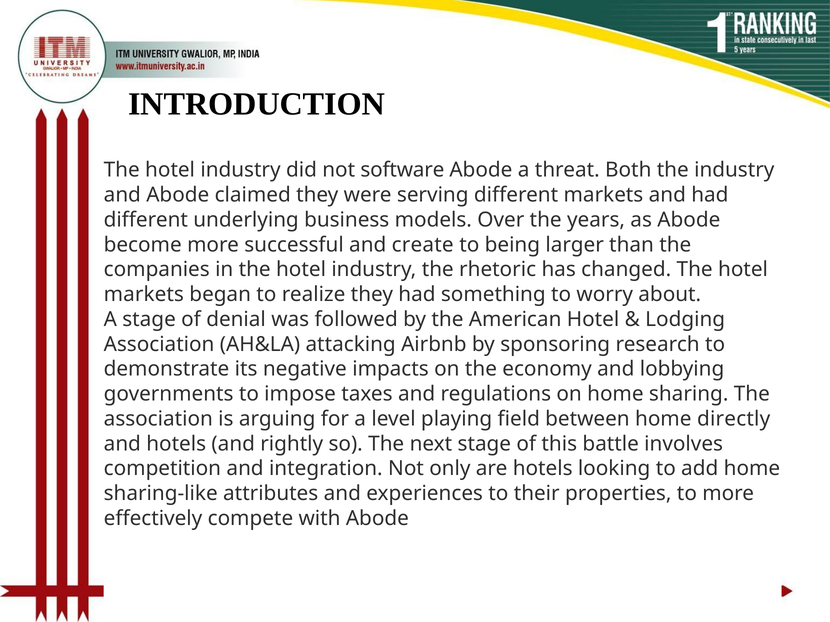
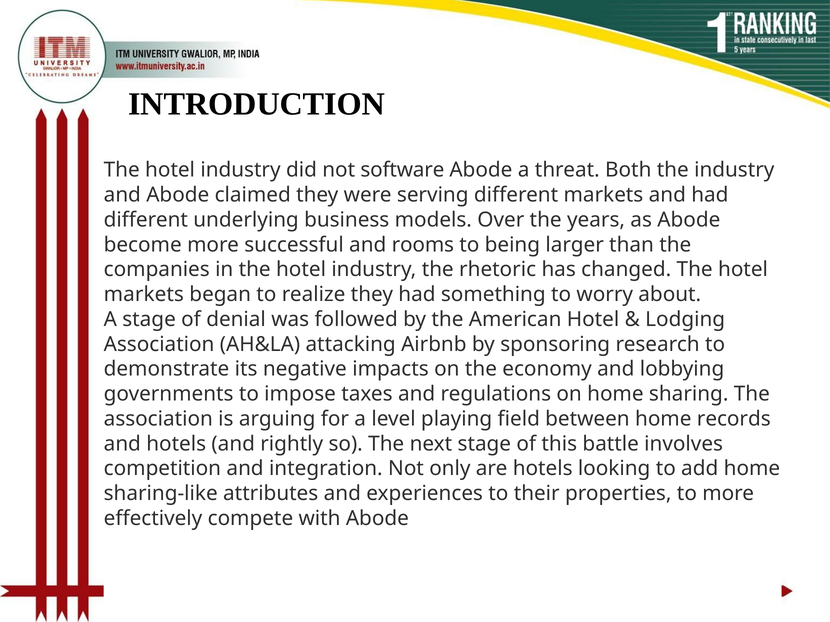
create: create -> rooms (423, 245)
directly: directly -> records (734, 419)
